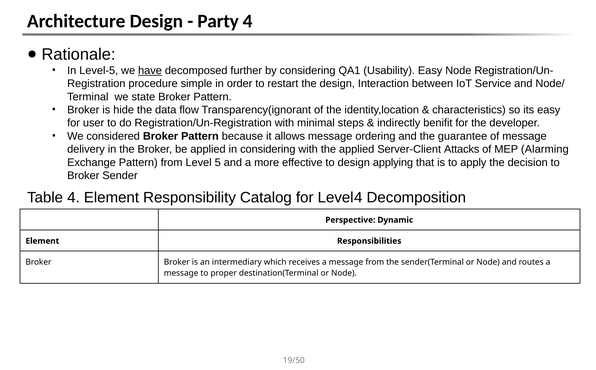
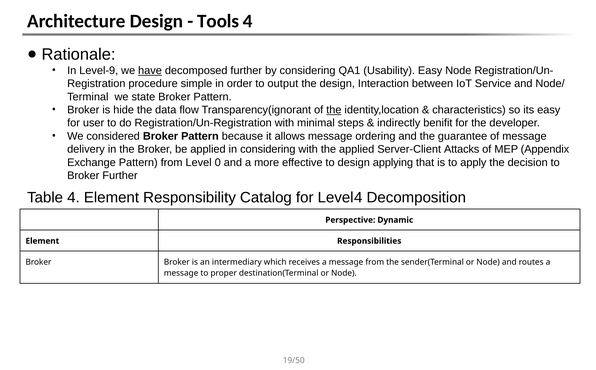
Party: Party -> Tools (218, 21)
Level-5: Level-5 -> Level-9 (99, 70)
restart: restart -> output (283, 84)
the underline: none -> present (334, 110)
Alarming: Alarming -> Appendix (545, 149)
5: 5 -> 0 (218, 162)
Broker Sender: Sender -> Further (120, 175)
